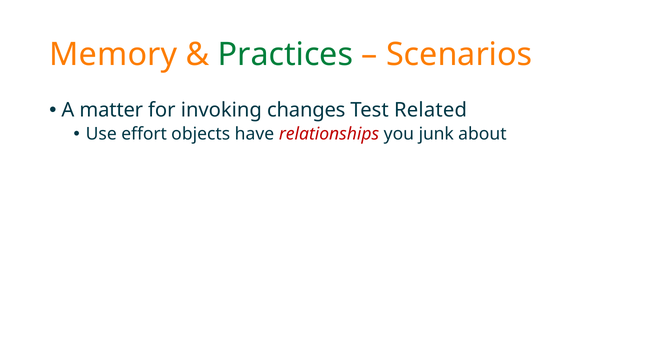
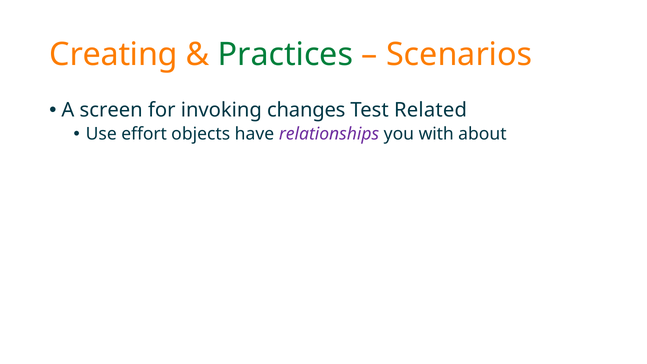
Memory: Memory -> Creating (114, 54)
matter: matter -> screen (111, 110)
relationships colour: red -> purple (329, 134)
junk: junk -> with (436, 134)
